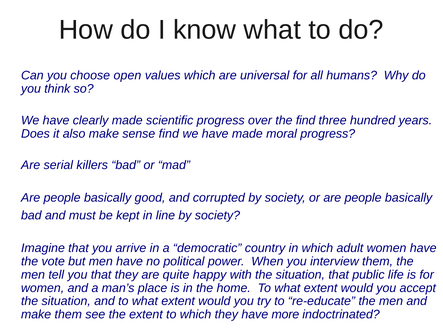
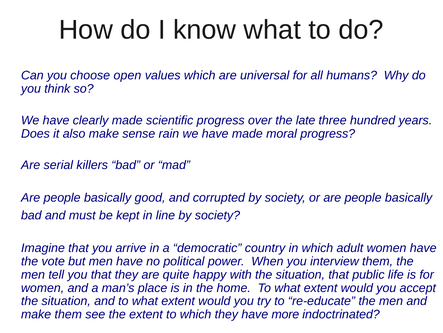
the find: find -> late (306, 120)
sense find: find -> rain (169, 133)
